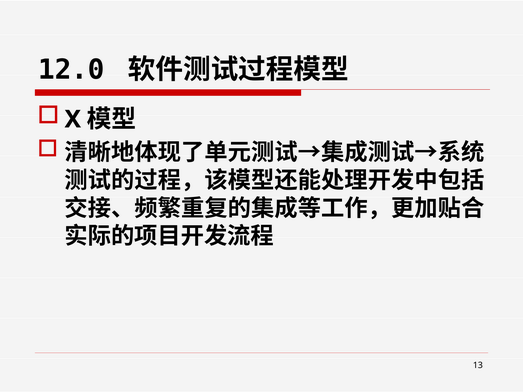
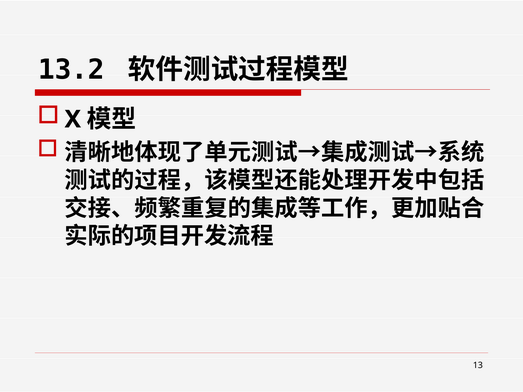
12.0: 12.0 -> 13.2 (71, 70)
